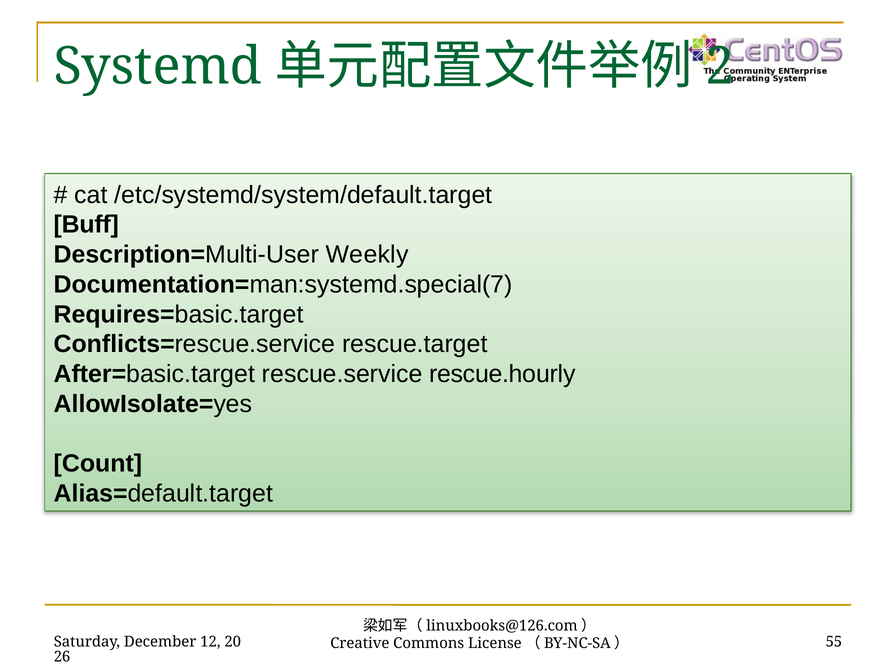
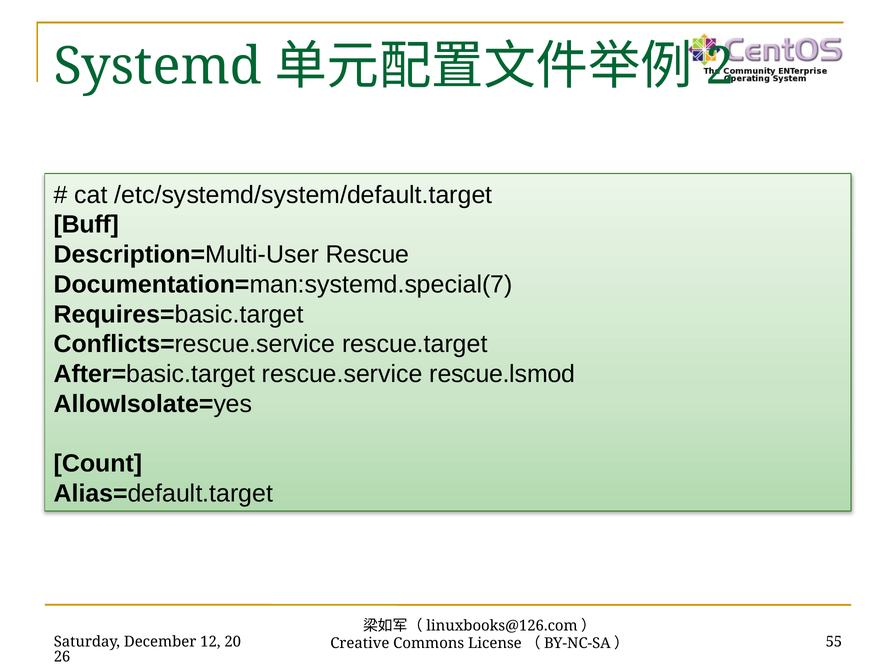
Weekly: Weekly -> Rescue (367, 255)
rescue.hourly: rescue.hourly -> rescue.lsmod (502, 374)
